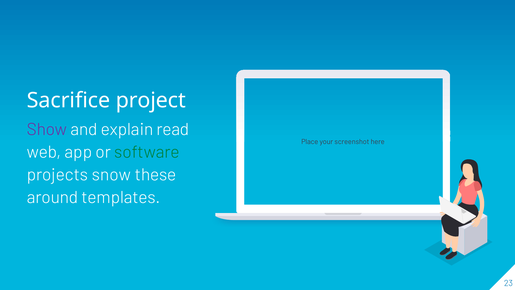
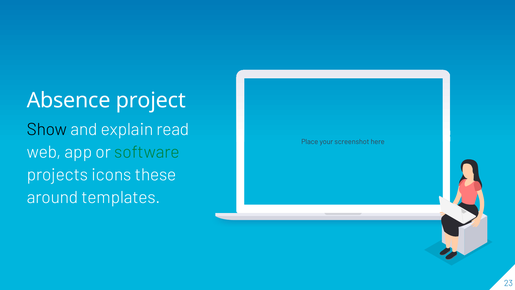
Sacrifice: Sacrifice -> Absence (69, 100)
Show colour: purple -> black (47, 129)
snow: snow -> icons (111, 175)
